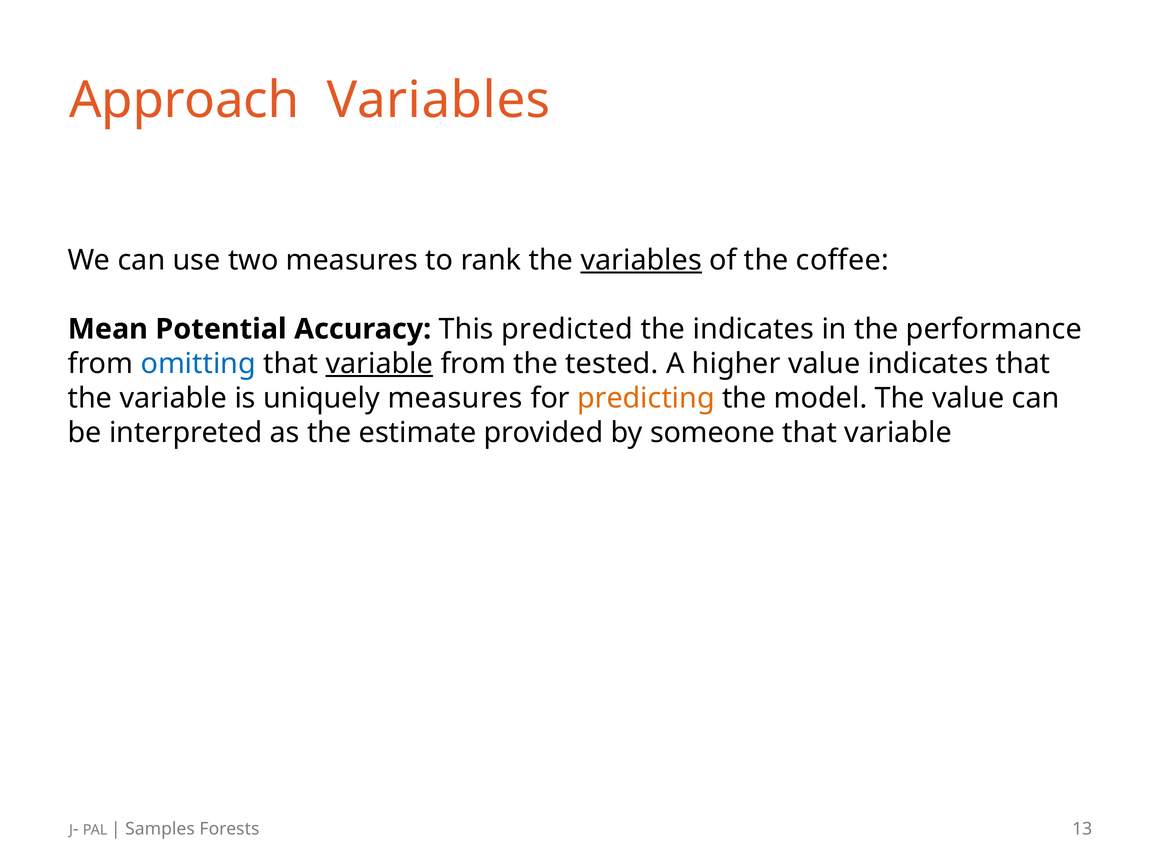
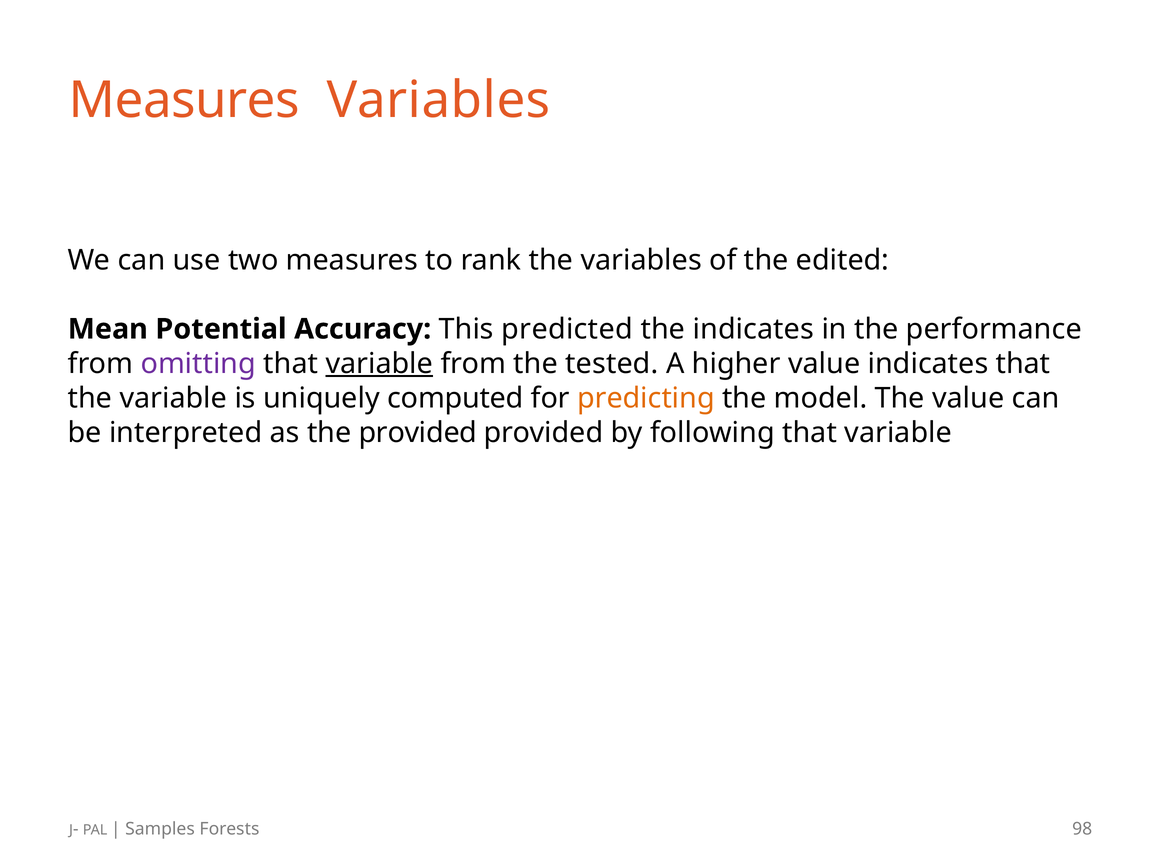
Approach: Approach -> Measures (184, 100)
variables underline: present -> none (641, 260)
coffee: coffee -> edited (843, 260)
omitting colour: blue -> purple (198, 364)
uniquely measures: measures -> computed (455, 398)
the estimate: estimate -> provided (418, 433)
someone: someone -> following (712, 433)
13: 13 -> 98 (1082, 829)
